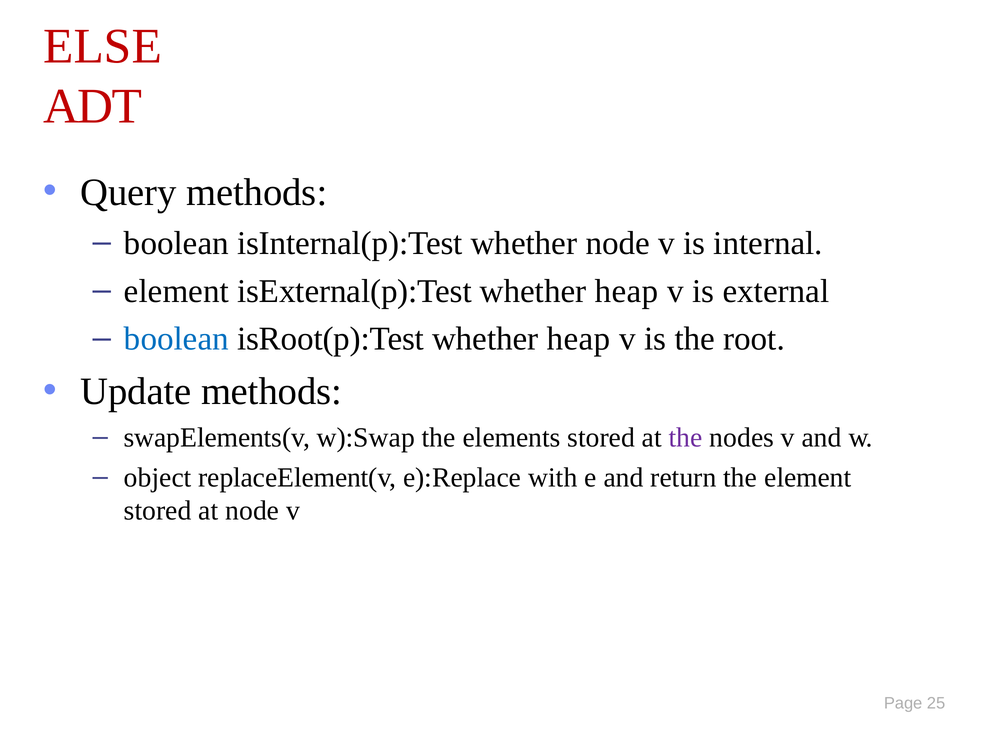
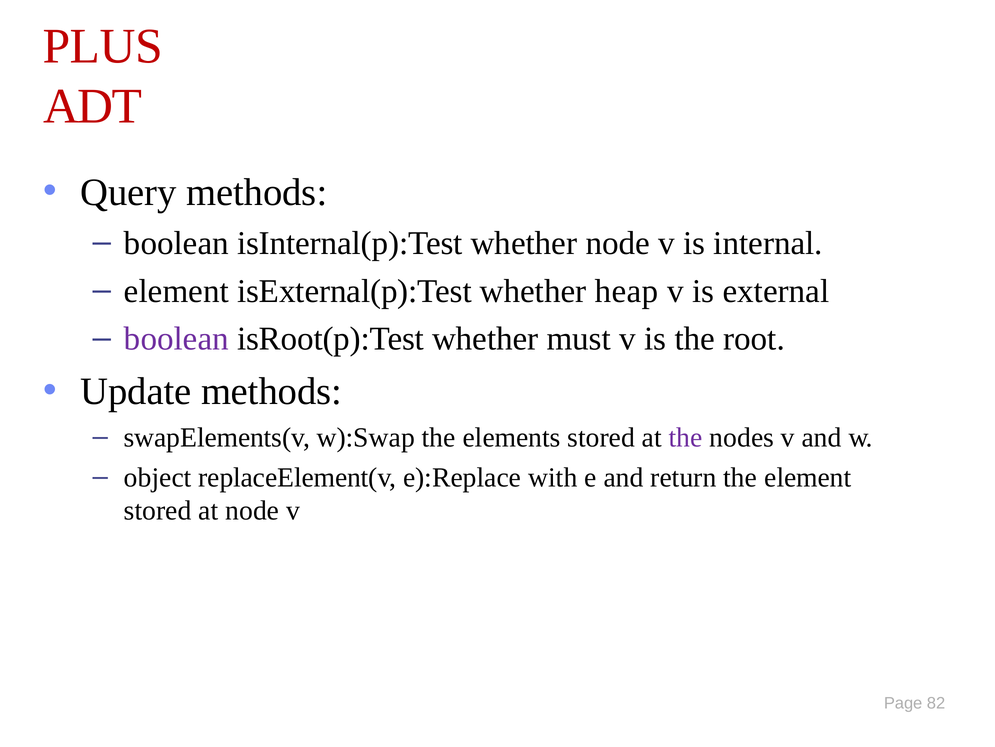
ELSE: ELSE -> PLUS (103, 46)
boolean colour: blue -> purple (176, 339)
isRoot(p):Test whether heap: heap -> must (579, 339)
25: 25 -> 82 (936, 703)
